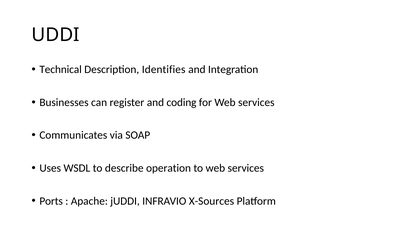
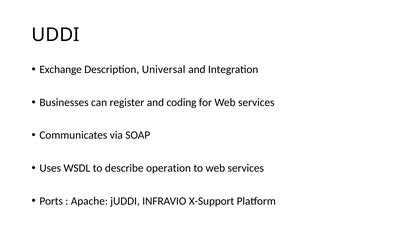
Technical: Technical -> Exchange (61, 70)
Identifies: Identifies -> Universal (164, 70)
X-Sources: X-Sources -> X-Support (212, 201)
